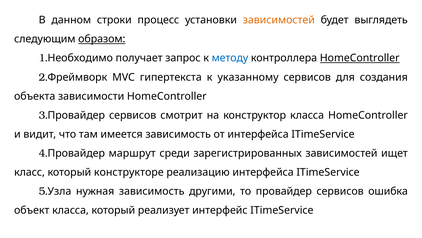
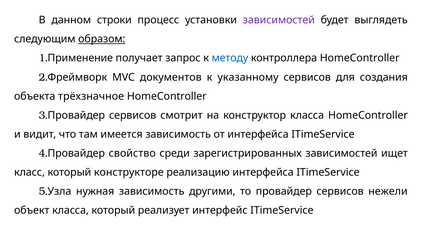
зависимостей colour: orange -> purple (279, 20)
Необходимо: Необходимо -> Применение (80, 58)
HomeController underline: present -> none (360, 58)
гипертекста: гипертекста -> документов (171, 77)
зависимости: зависимости -> трёхзначное (91, 96)
маршрут: маршрут -> свойство (132, 153)
ошибка: ошибка -> нежели (388, 191)
